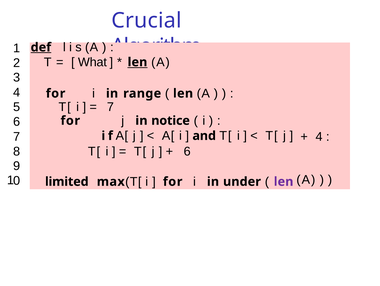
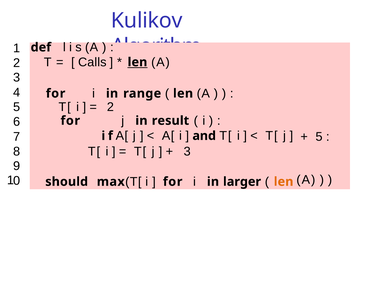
Crucial: Crucial -> Kulikov (147, 20)
def underline: present -> none (41, 47)
What: What -> Calls (92, 62)
7: 7 -> 2 (110, 107)
notice: notice -> result (170, 120)
4: 4 -> 5 (319, 136)
6: 6 -> 3 (187, 151)
limited: limited -> should (67, 181)
under: under -> larger (242, 181)
len colour: purple -> orange (284, 181)
